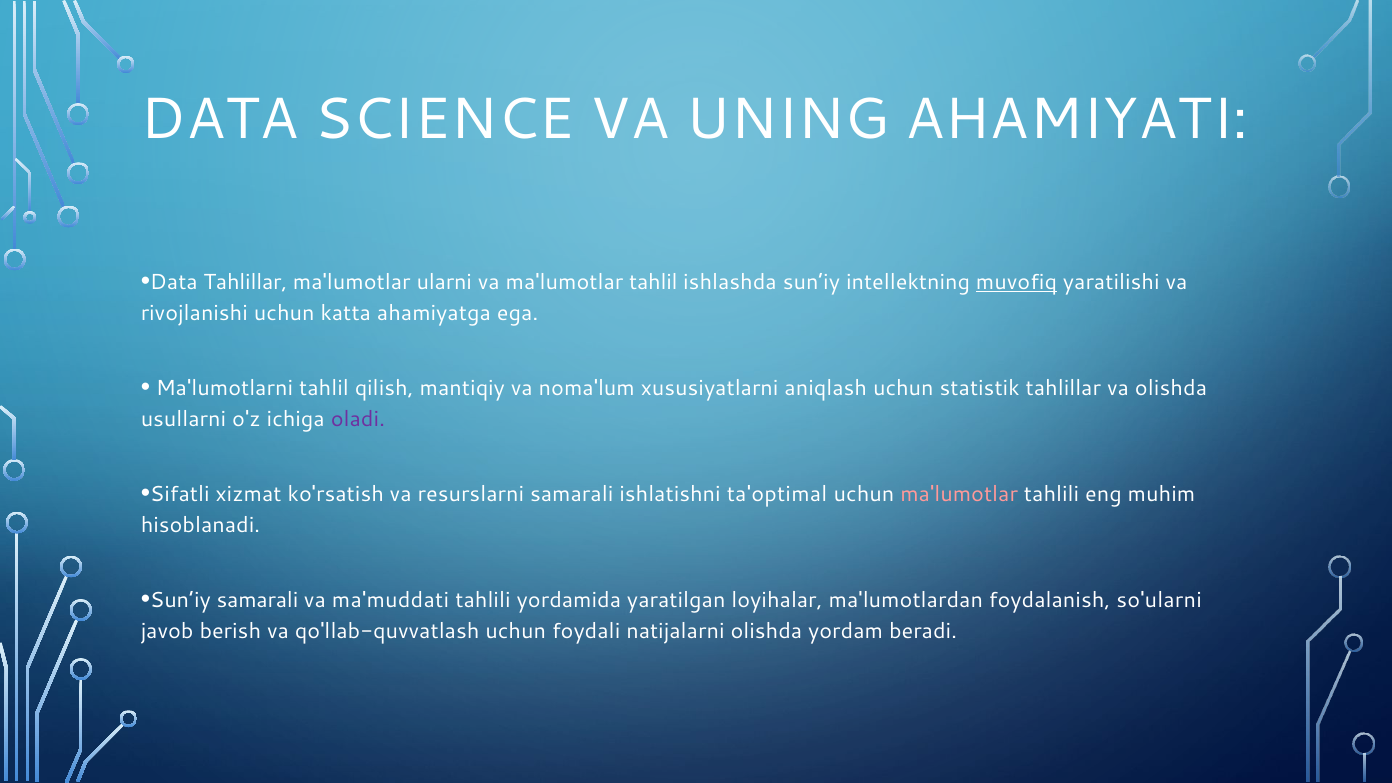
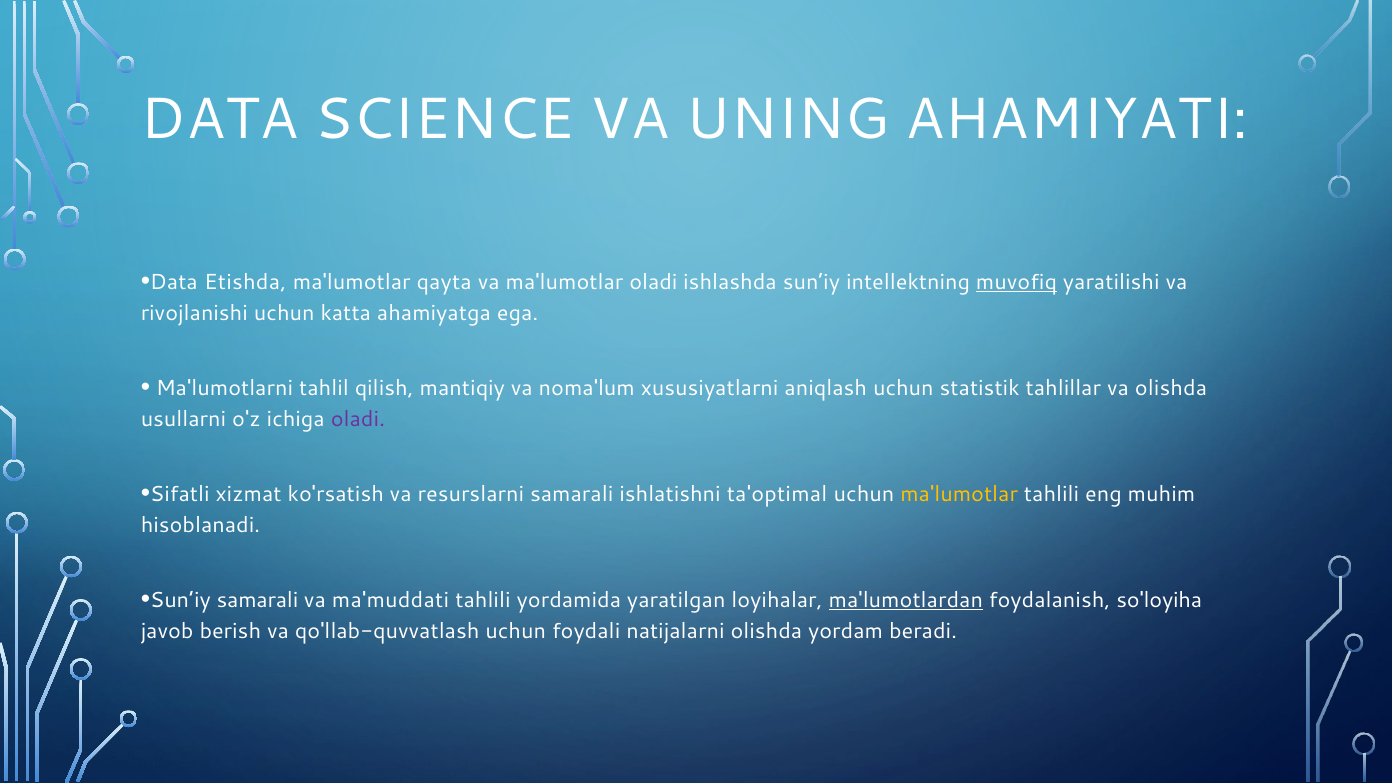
Data Tahlillar: Tahlillar -> Etishda (245, 282)
ularni: ularni -> qayta (444, 282)
ma'lumotlar tahlil: tahlil -> oladi (653, 282)
ma'lumotlar colour: pink -> yellow (959, 494)
ma'lumotlardan underline: none -> present (906, 600)
so'ularni: so'ularni -> so'loyiha (1159, 600)
